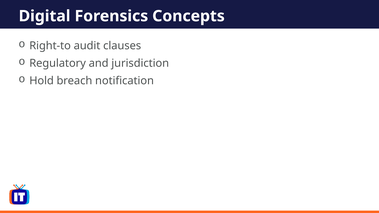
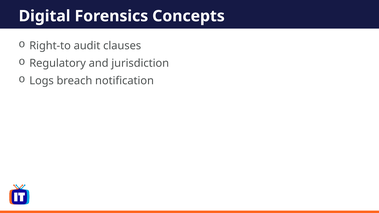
Hold: Hold -> Logs (42, 81)
